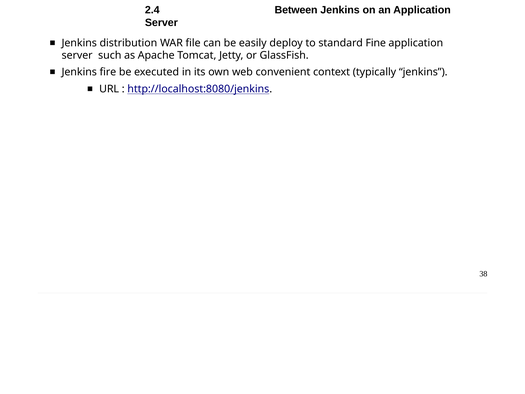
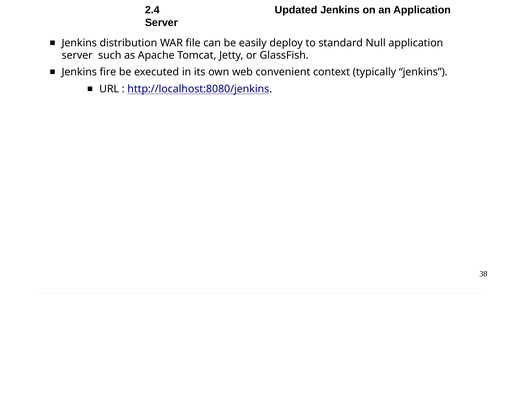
Between: Between -> Updated (296, 10)
Fine: Fine -> Null (376, 43)
